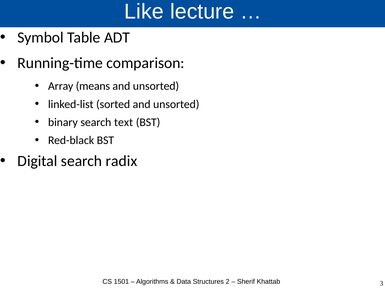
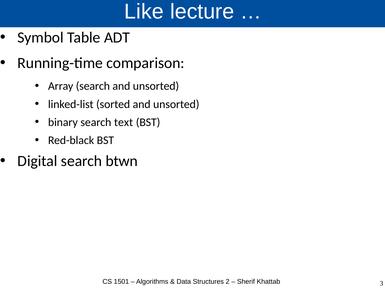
Array means: means -> search (93, 86)
radix: radix -> btwn (122, 161)
